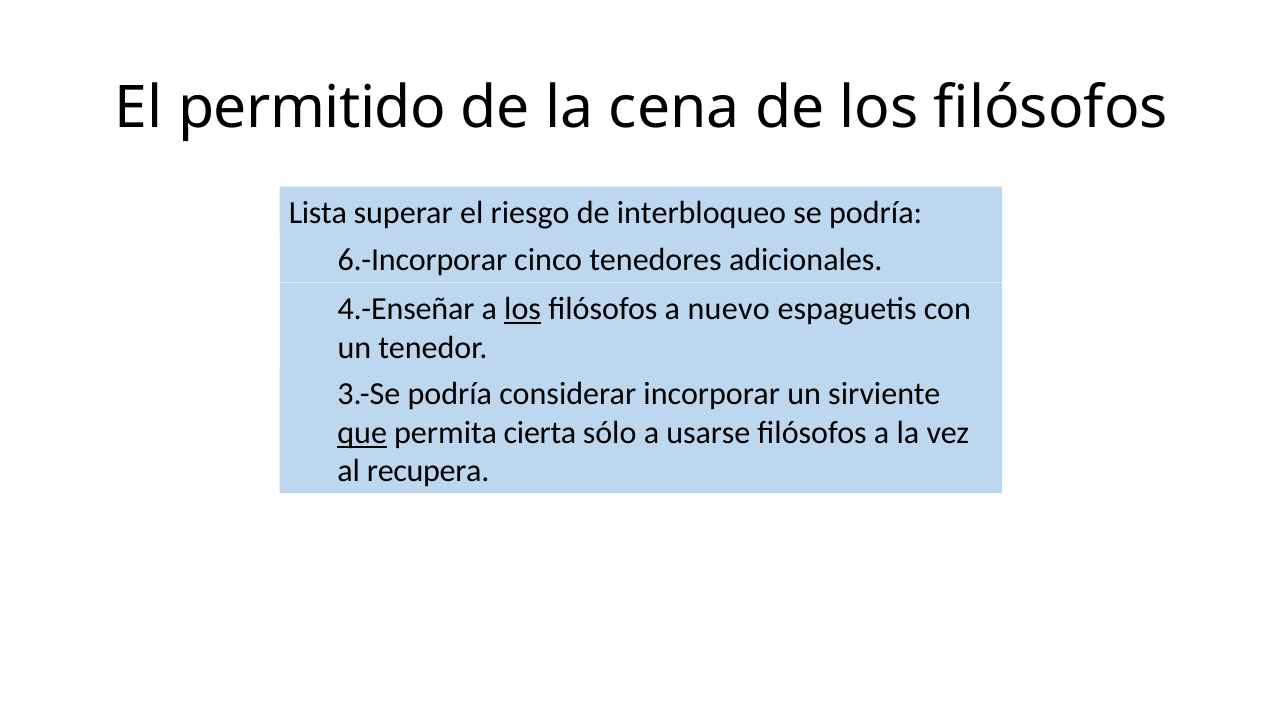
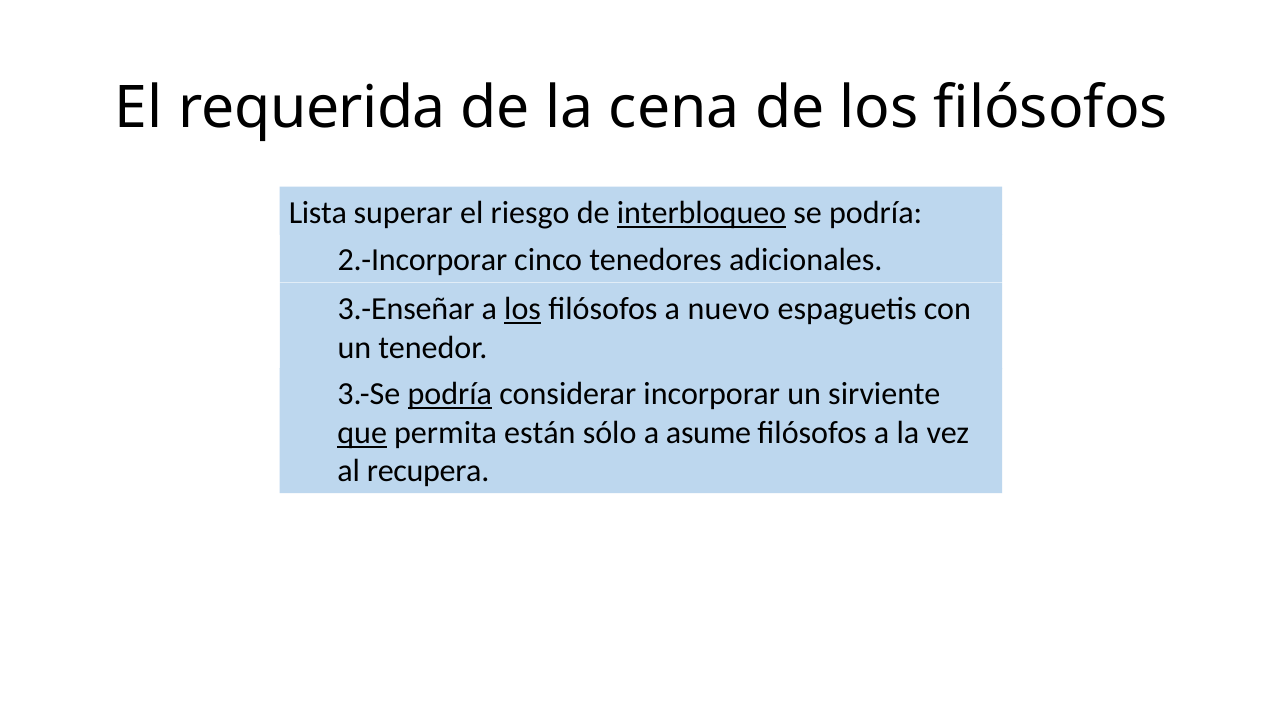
permitido: permitido -> requerida (312, 108)
interbloqueo underline: none -> present (701, 213)
6.-Incorporar: 6.-Incorporar -> 2.-Incorporar (422, 260)
4.-Enseñar: 4.-Enseñar -> 3.-Enseñar (406, 309)
podría underline: none -> present (450, 395)
cierta: cierta -> están (540, 433)
usarse: usarse -> asume (708, 433)
